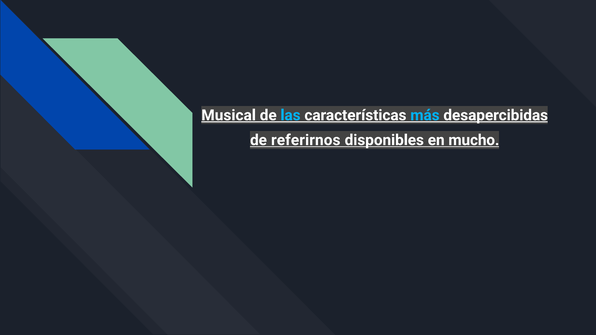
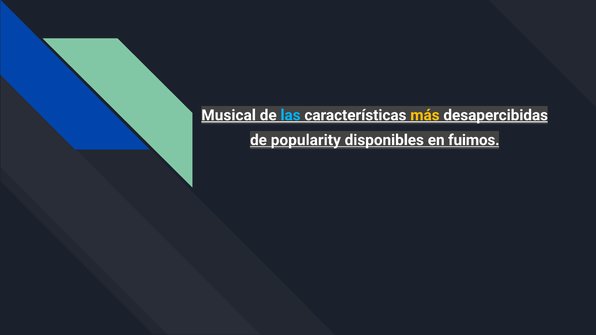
más colour: light blue -> yellow (425, 115)
referirnos: referirnos -> popularity (306, 140)
mucho: mucho -> fuimos (474, 140)
